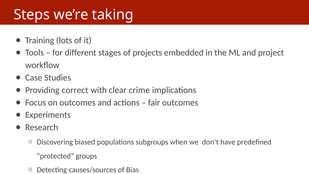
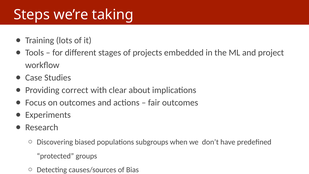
crime: crime -> about (139, 90)
